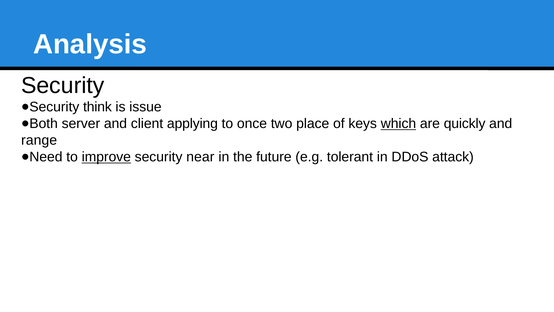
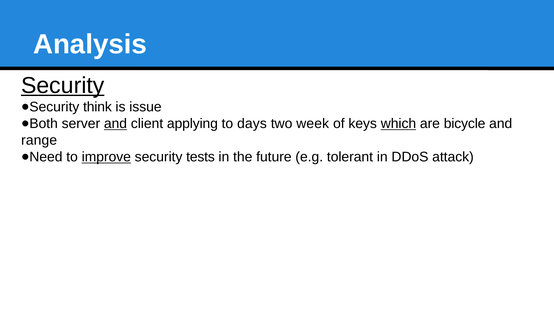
Security underline: none -> present (63, 85)
and underline: none -> present (115, 124)
once: once -> days (252, 124)
place: place -> week (313, 124)
quickly: quickly -> bicycle (465, 124)
near: near -> tests (201, 157)
